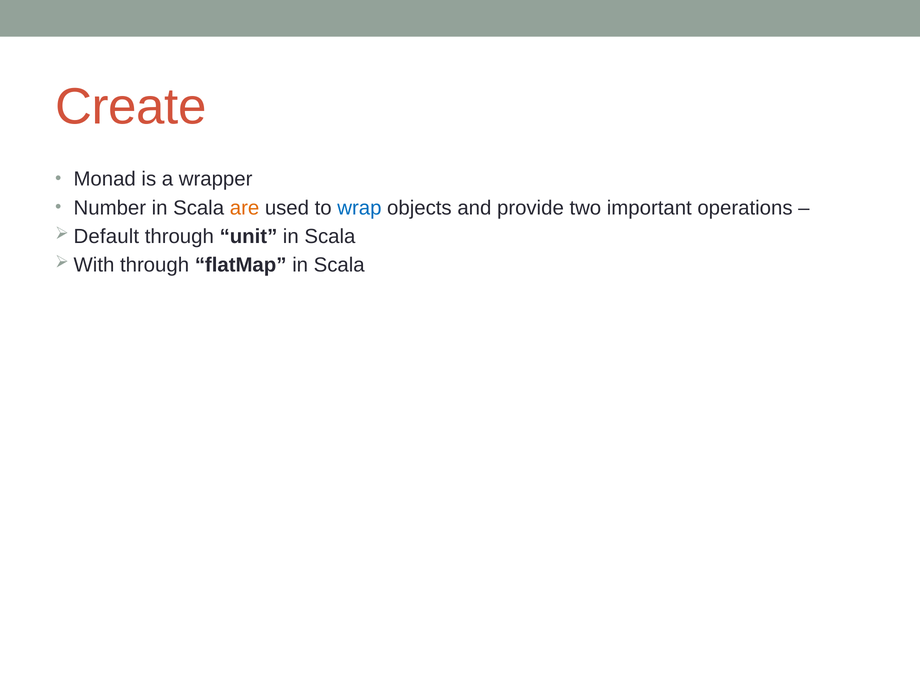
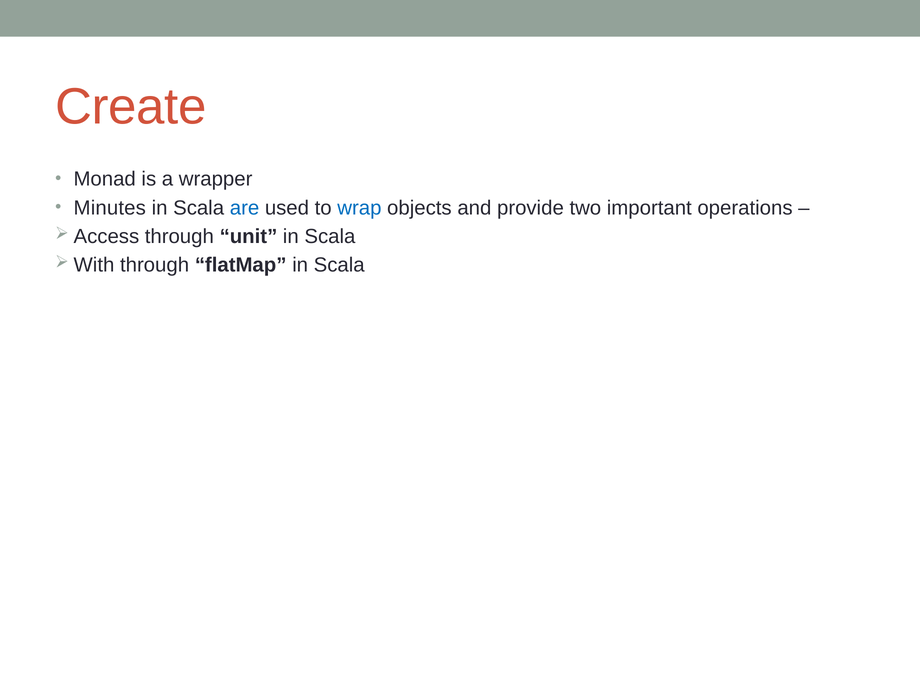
Number: Number -> Minutes (110, 208)
are colour: orange -> blue (245, 208)
Default: Default -> Access (106, 236)
